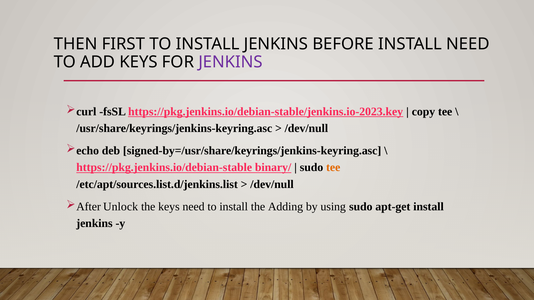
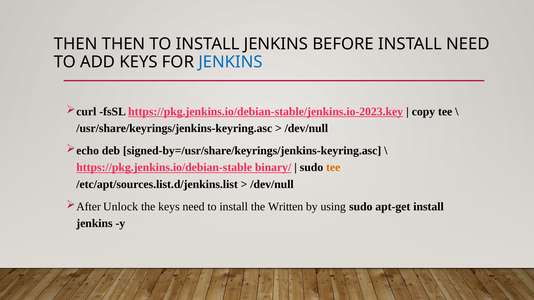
THEN FIRST: FIRST -> THEN (124, 44)
JENKINS colour: purple -> blue (231, 62)
Adding: Adding -> Written (286, 207)
